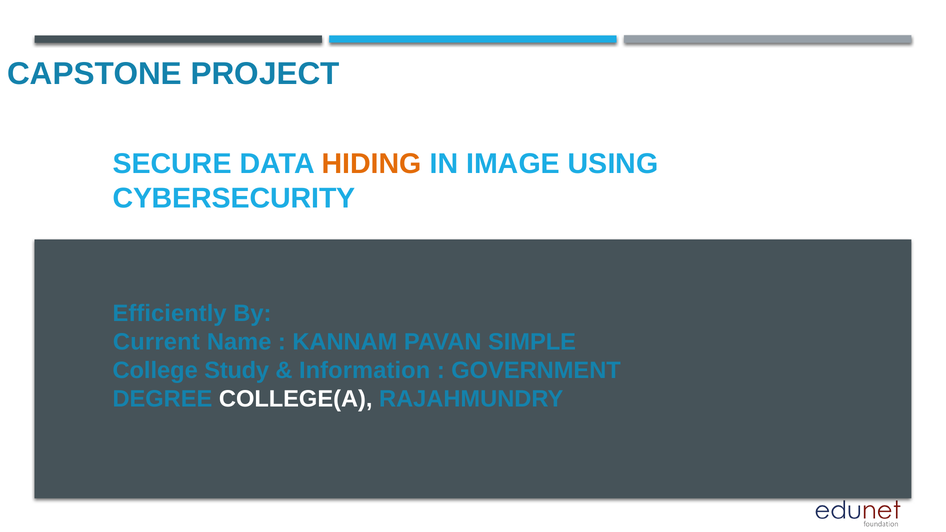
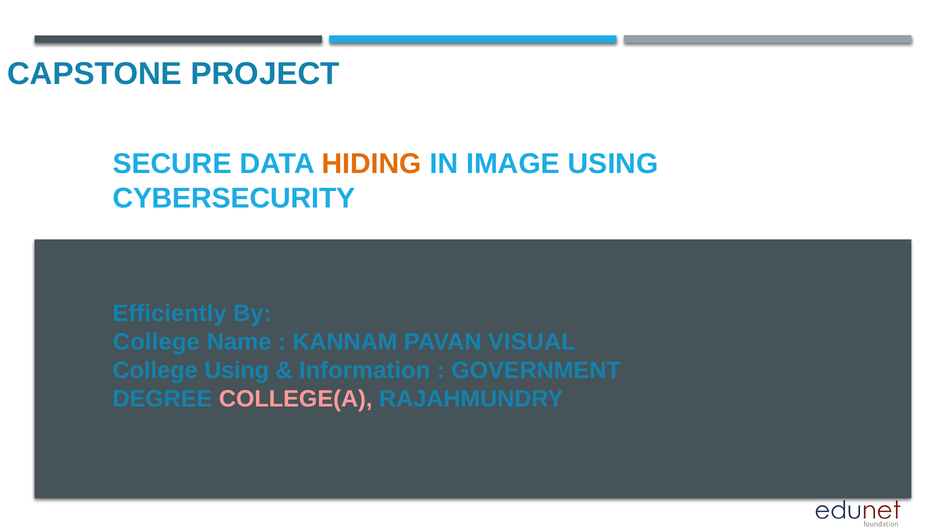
Current: Current -> College (156, 342)
SIMPLE: SIMPLE -> VISUAL (532, 342)
College Study: Study -> Using (237, 370)
COLLEGE(A colour: white -> pink (296, 399)
